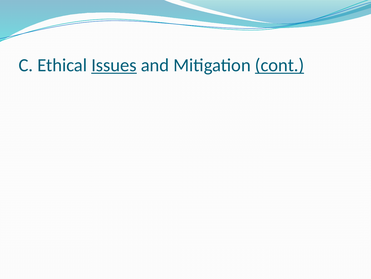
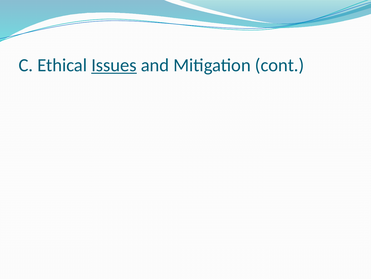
cont underline: present -> none (280, 65)
